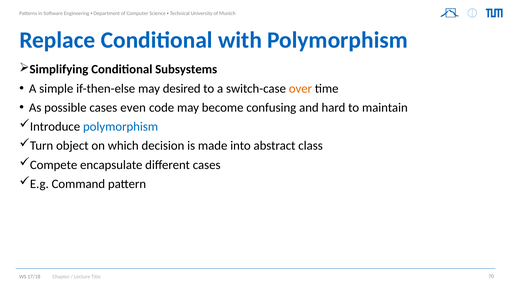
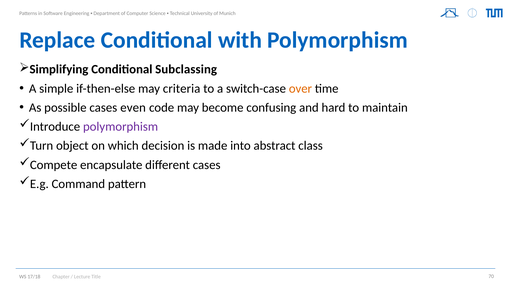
Subsystems: Subsystems -> Subclassing (186, 69)
desired: desired -> criteria (182, 89)
polymorphism colour: blue -> purple (121, 127)
